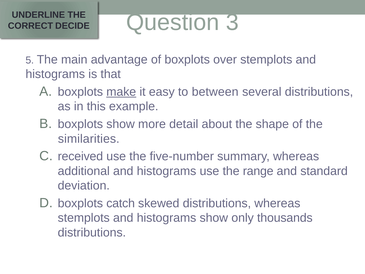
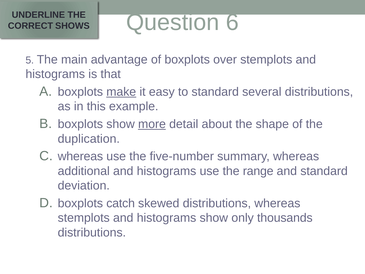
3: 3 -> 6 (232, 22)
DECIDE: DECIDE -> SHOWS (72, 26)
to between: between -> standard (215, 92)
more underline: none -> present (152, 124)
similarities: similarities -> duplication (89, 139)
received: received -> whereas (80, 156)
